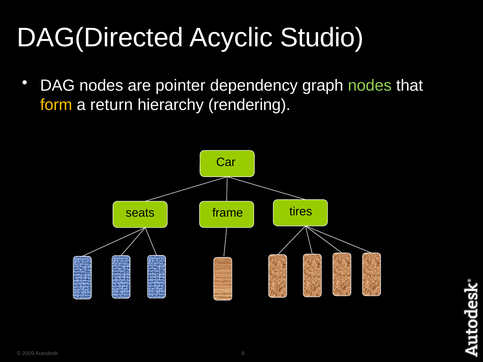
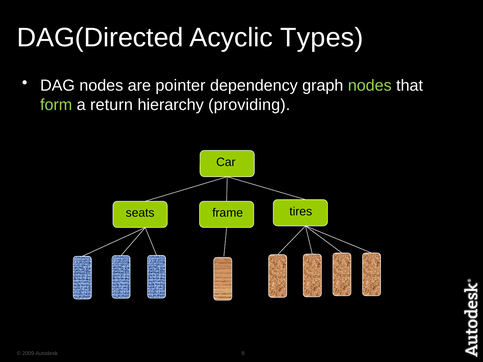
Studio: Studio -> Types (322, 38)
form colour: yellow -> light green (56, 105)
rendering: rendering -> providing (249, 105)
